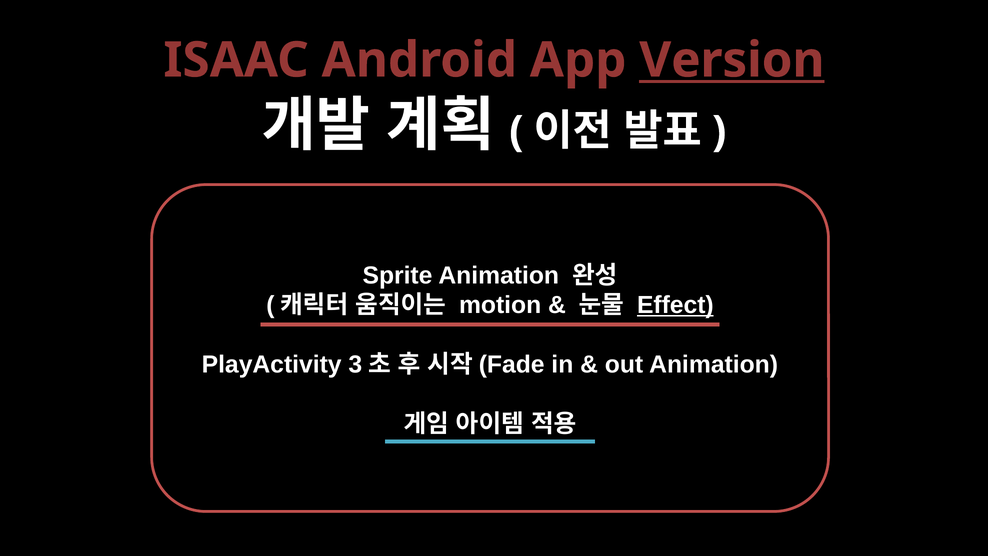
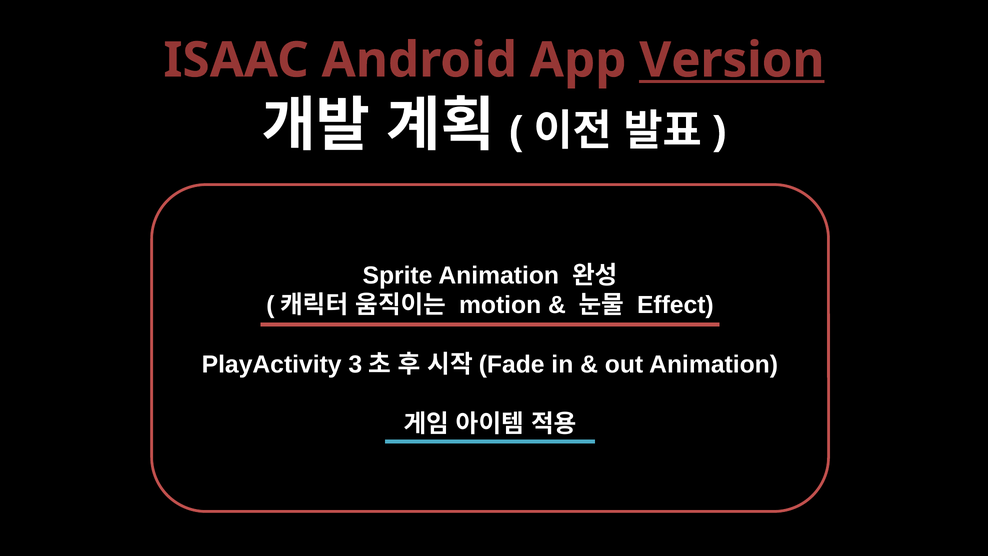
Effect underline: present -> none (675, 305)
